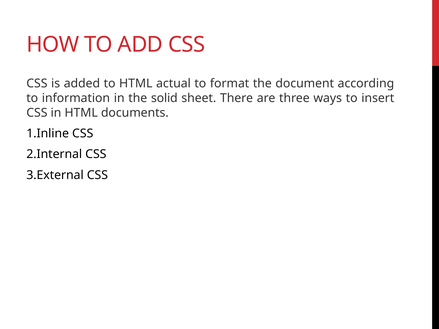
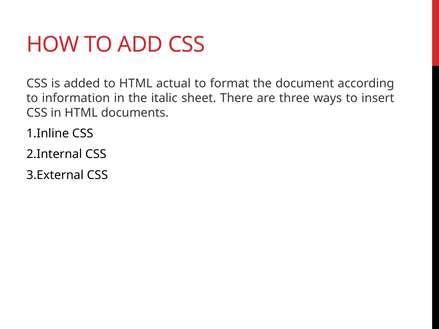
solid: solid -> italic (164, 98)
